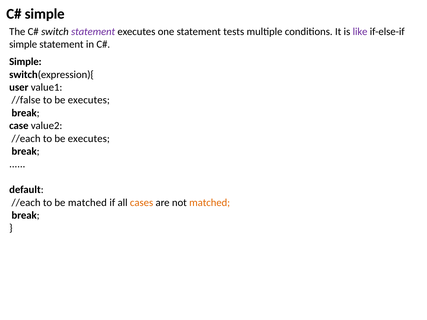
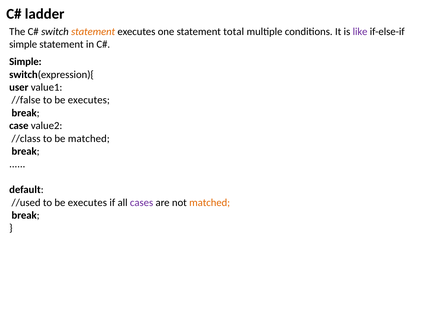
simple: simple -> ladder (45, 14)
statement colour: purple -> orange (93, 32)
tests: tests -> total (234, 32)
//each: //each -> //class (26, 139)
executes: executes -> matched (89, 139)
//each: //each -> //used (26, 203)
matched: matched -> executes (87, 203)
cases colour: orange -> purple (142, 203)
